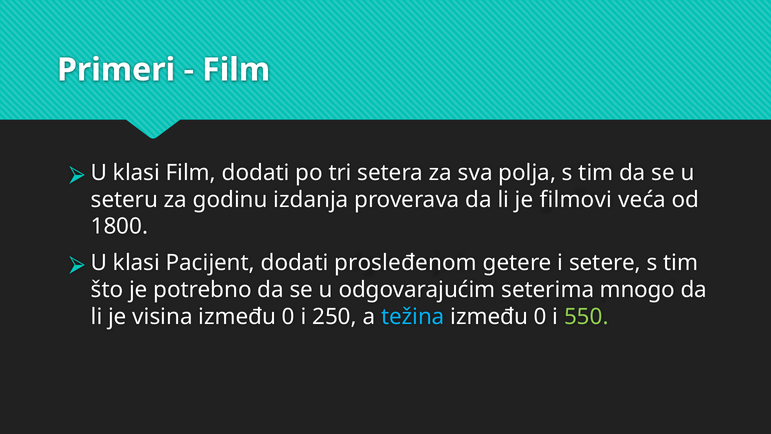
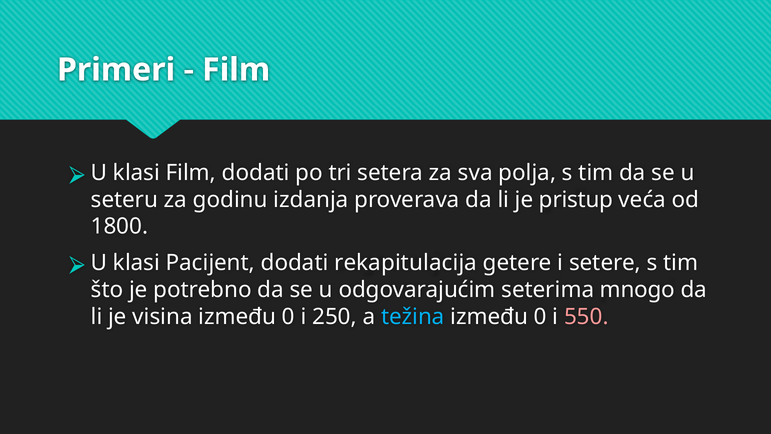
filmovi: filmovi -> pristup (576, 199)
prosleđenom: prosleđenom -> rekapitulacija (406, 263)
550 colour: light green -> pink (586, 317)
